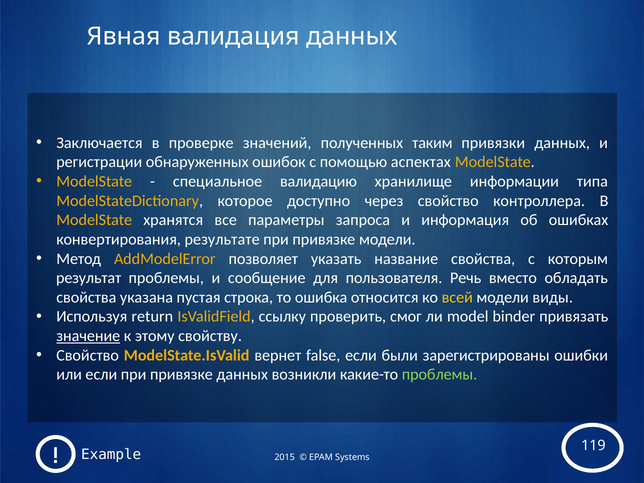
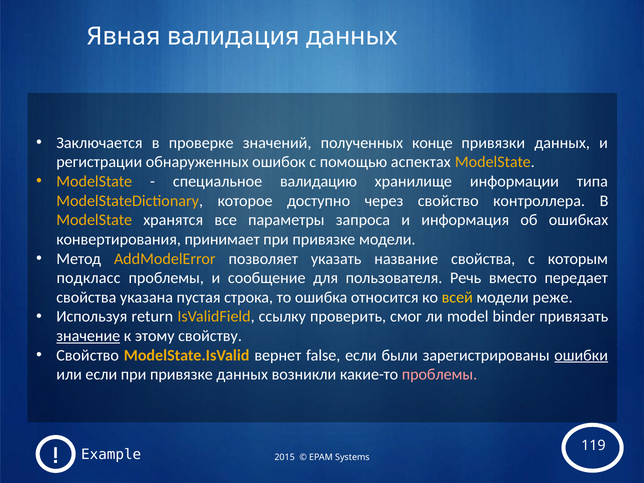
таким: таким -> конце (432, 143)
результате: результате -> принимает (222, 239)
результат: результат -> подкласс (89, 278)
обладать: обладать -> передает (576, 278)
виды: виды -> реже (553, 297)
ошибки underline: none -> present (581, 355)
проблемы colour: light green -> pink (440, 375)
